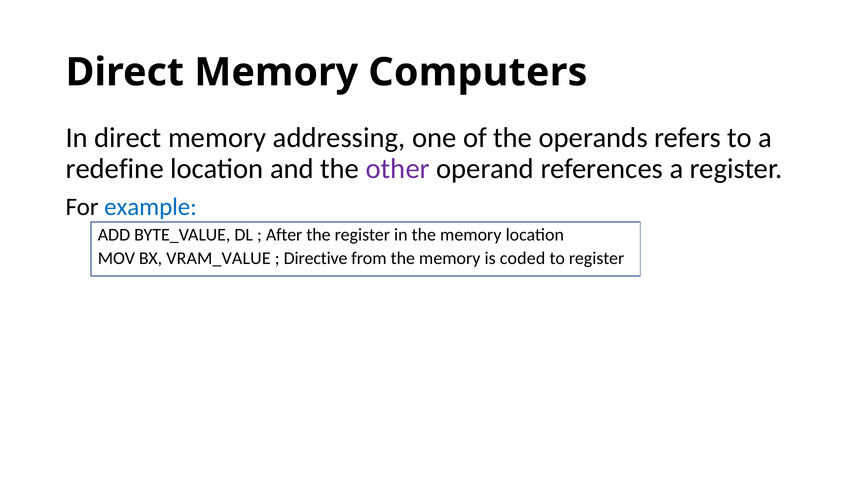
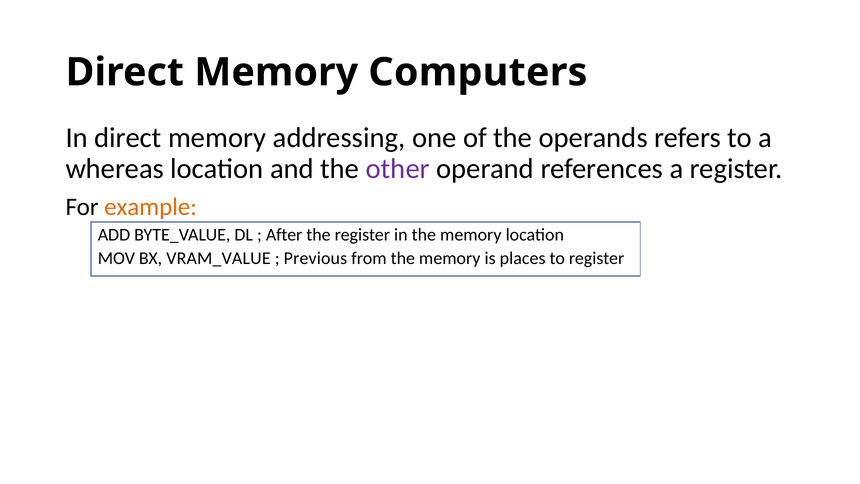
redefine: redefine -> whereas (115, 169)
example colour: blue -> orange (151, 207)
Directive: Directive -> Previous (315, 258)
coded: coded -> places (523, 258)
